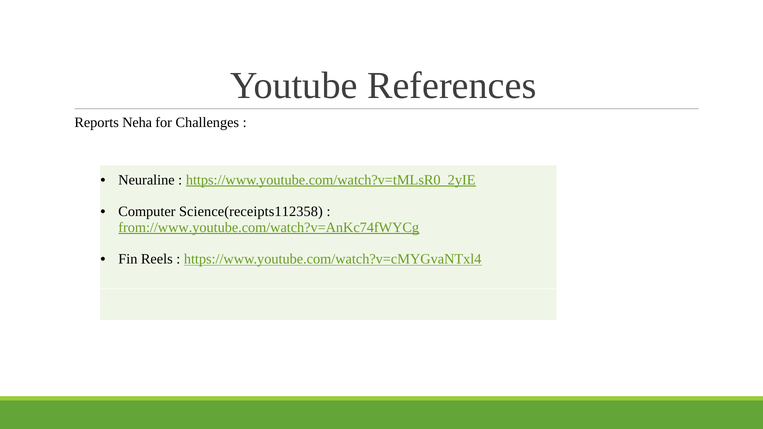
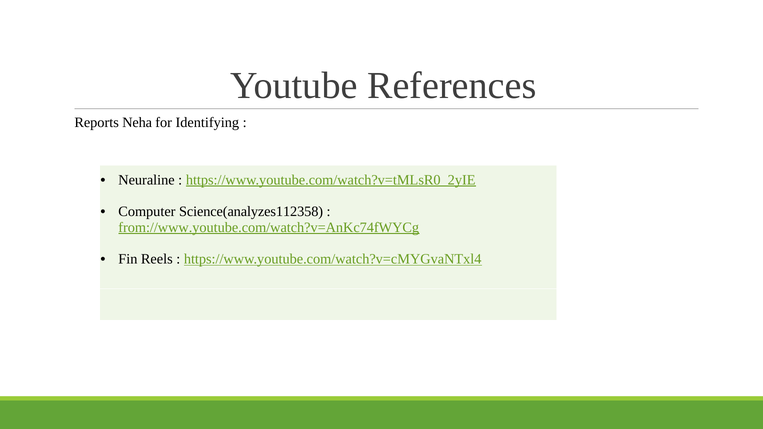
Challenges: Challenges -> Identifying (207, 123)
Science(receipts112358: Science(receipts112358 -> Science(analyzes112358 (251, 212)
